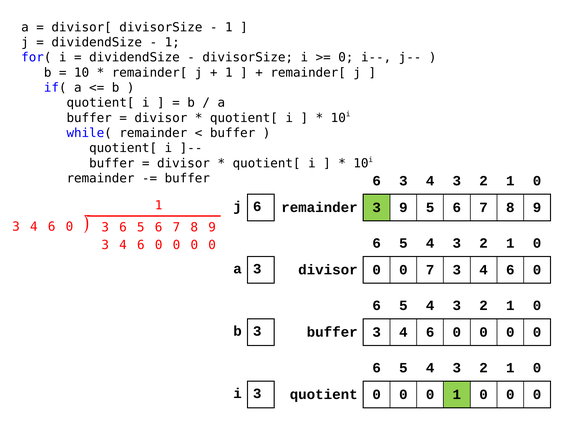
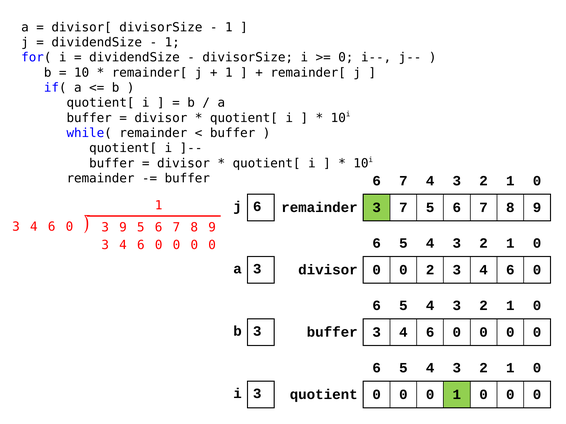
buffer 6 3: 3 -> 7 (403, 181)
3 9: 9 -> 7 (403, 208)
3 6: 6 -> 9 (123, 228)
0 7: 7 -> 2 (430, 270)
